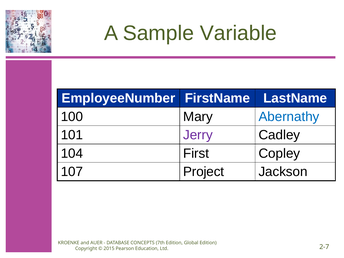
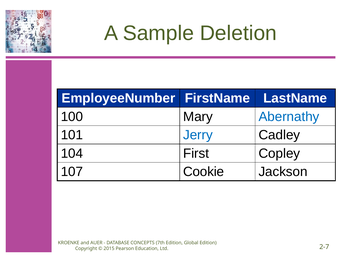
Variable: Variable -> Deletion (238, 33)
Jerry colour: purple -> blue (198, 135)
Project: Project -> Cookie (204, 172)
